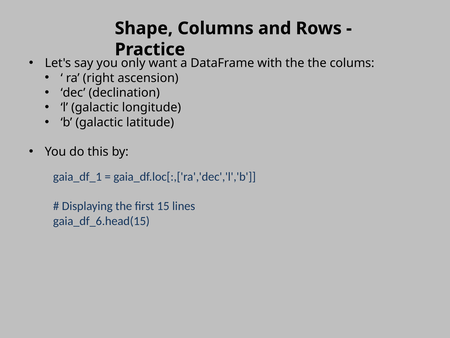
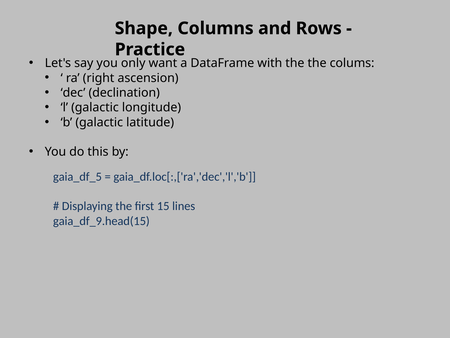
gaia_df_1: gaia_df_1 -> gaia_df_5 (77, 176)
gaia_df_6.head(15: gaia_df_6.head(15 -> gaia_df_9.head(15 (101, 221)
